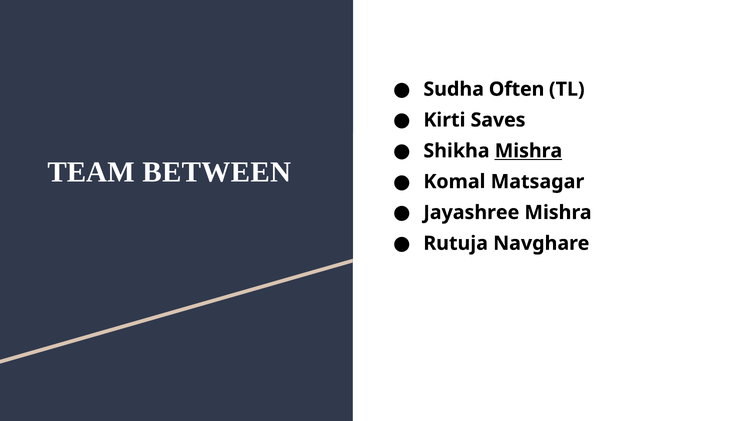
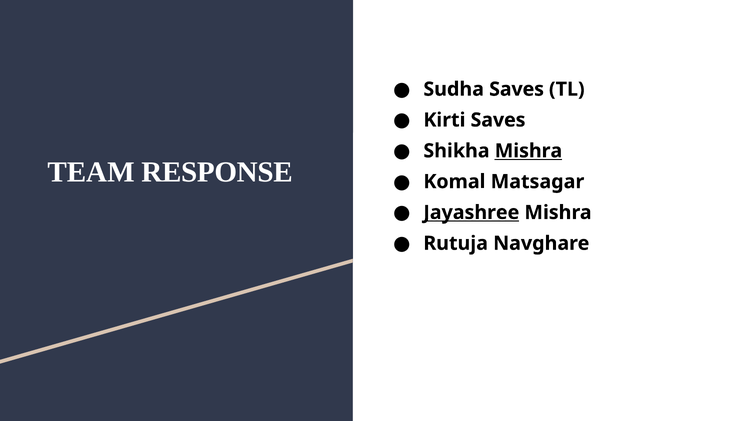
Sudha Often: Often -> Saves (517, 89)
BETWEEN: BETWEEN -> RESPONSE (217, 172)
Jayashree underline: none -> present (471, 212)
